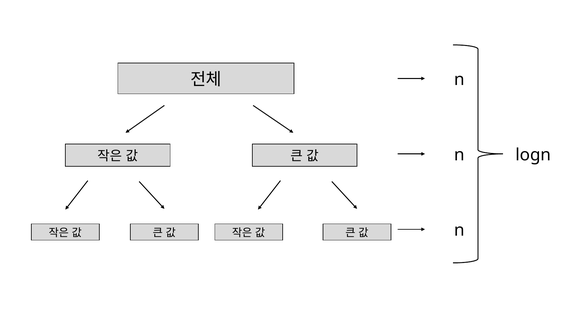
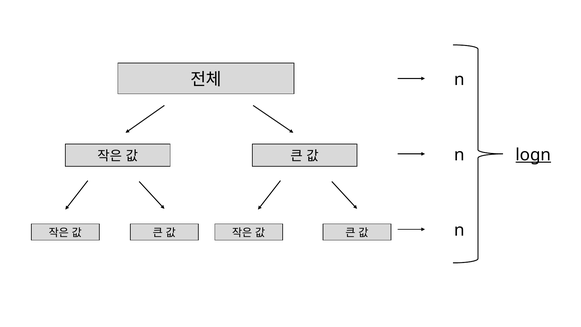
logn underline: none -> present (533, 155)
